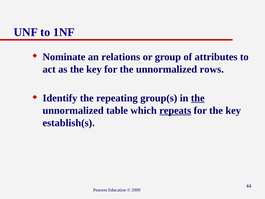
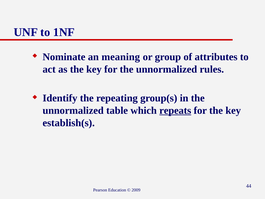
relations: relations -> meaning (121, 57)
rows: rows -> rules (212, 69)
the underline: present -> none (198, 98)
